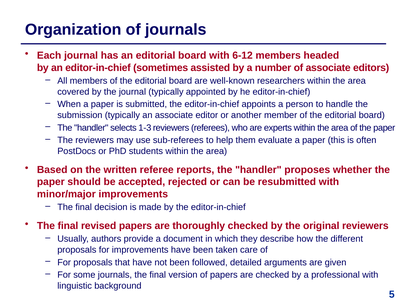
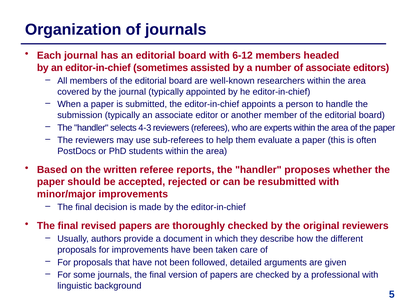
1-3: 1-3 -> 4-3 (145, 127)
